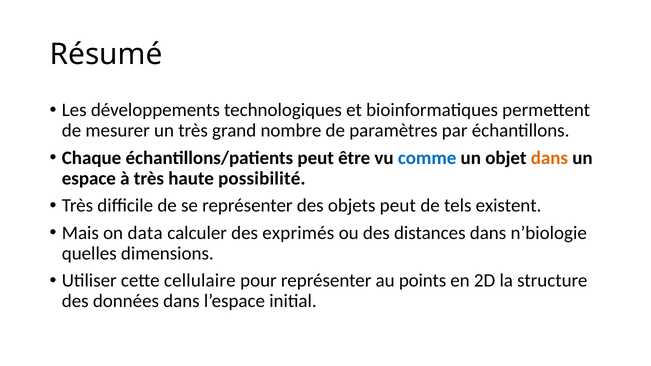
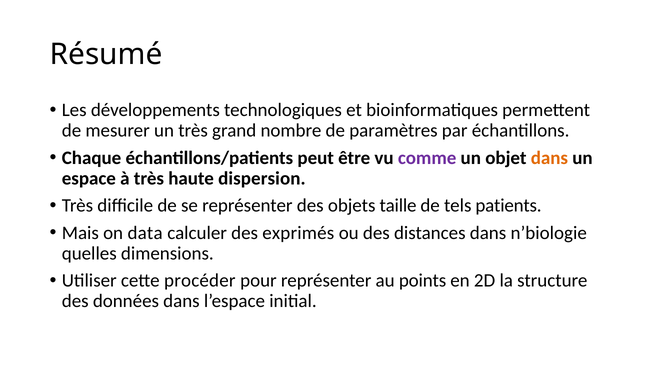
comme colour: blue -> purple (427, 158)
possibilité: possibilité -> dispersion (262, 178)
objets peut: peut -> taille (398, 206)
existent: existent -> patients (509, 206)
cellulaire: cellulaire -> procéder (200, 281)
